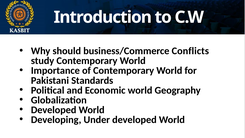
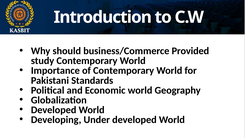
Conflicts: Conflicts -> Provided (190, 51)
